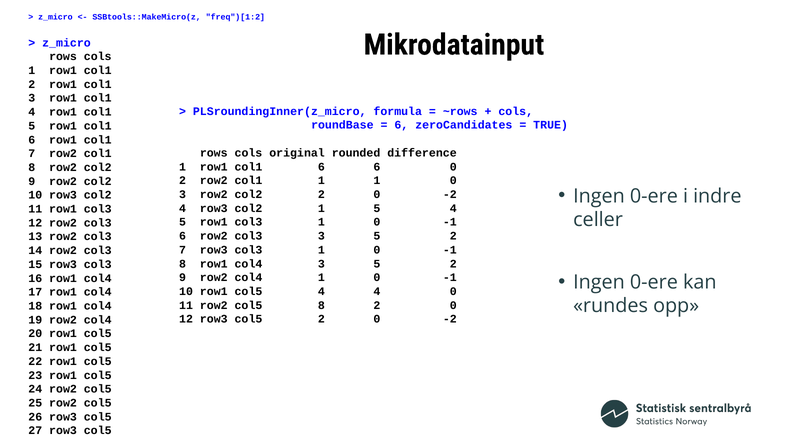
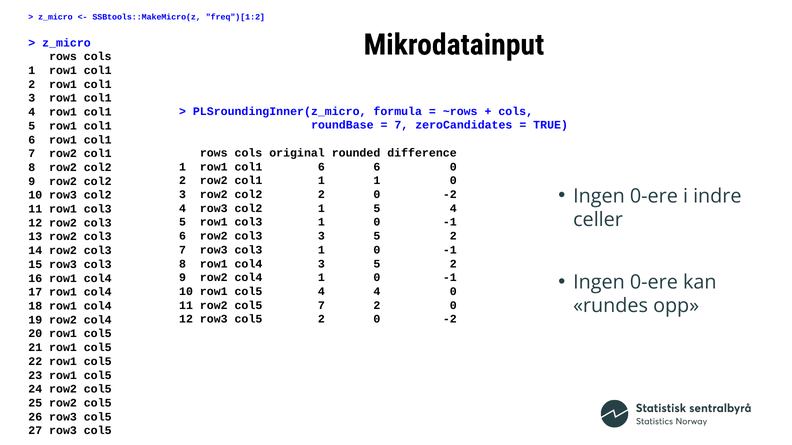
6: 6 -> 7 (401, 125)
col5 8: 8 -> 7 (321, 306)
